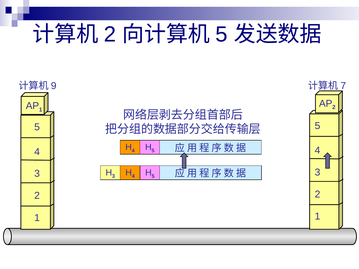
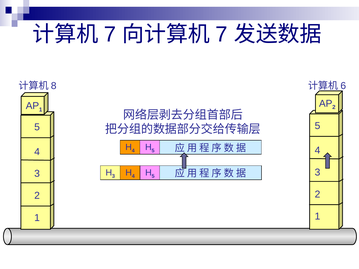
2: 2 -> 7 (110, 34)
5: 5 -> 7 (222, 34)
9: 9 -> 8 (54, 86)
7: 7 -> 6 (343, 86)
